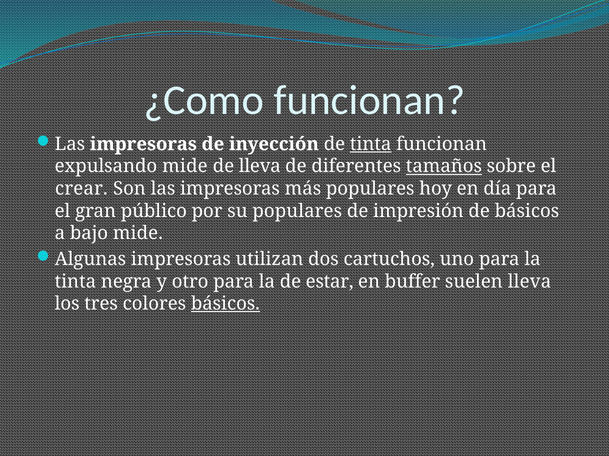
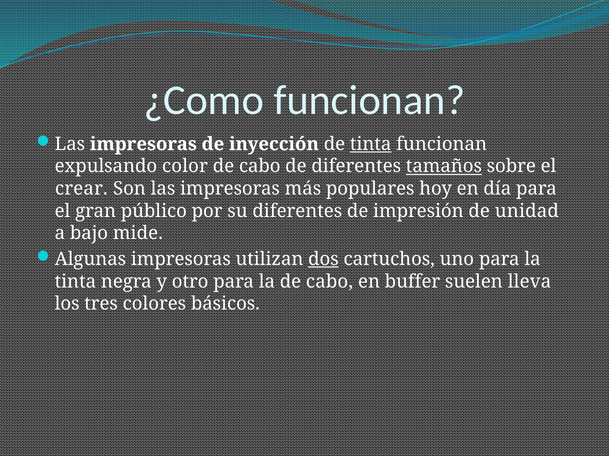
expulsando mide: mide -> color (185, 167)
lleva: lleva -> cabo (260, 167)
su populares: populares -> diferentes (297, 211)
de básicos: básicos -> unidad (527, 211)
dos underline: none -> present (323, 260)
la de estar: estar -> cabo (329, 282)
básicos underline: present -> none (225, 304)
